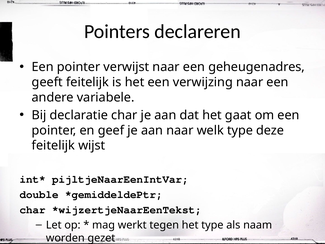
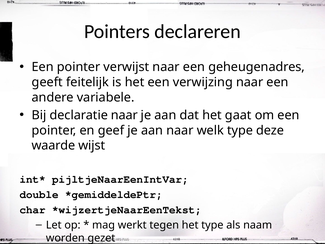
declaratie char: char -> naar (124, 115)
feitelijk: feitelijk -> waarde (53, 145)
